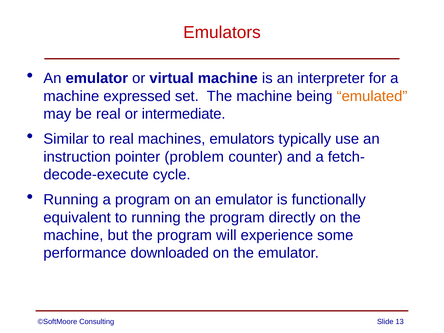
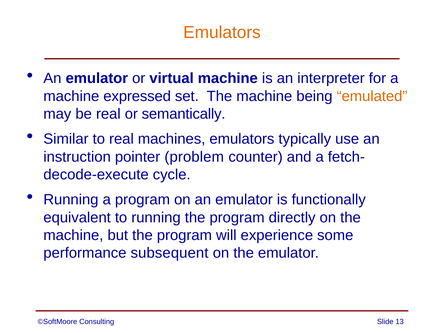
Emulators colour: red -> orange (222, 32)
intermediate: intermediate -> semantically (184, 114)
downloaded: downloaded -> subsequent (170, 253)
